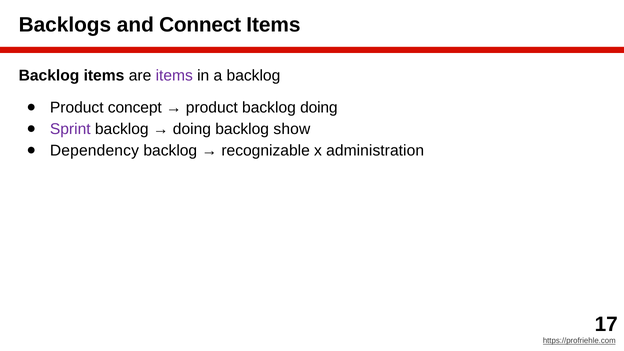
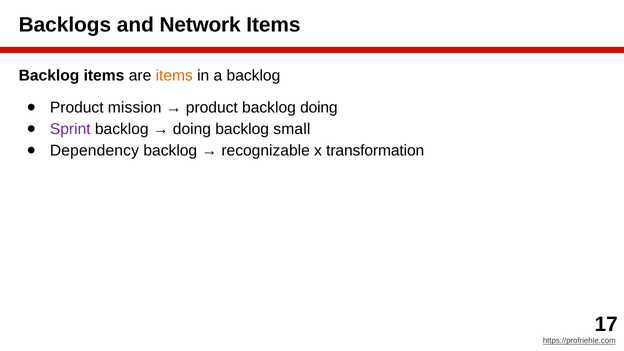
Connect: Connect -> Network (200, 25)
items colour: purple -> orange (174, 76)
concept: concept -> mission (135, 108)
show: show -> small (292, 129)
administration: administration -> transformation (375, 151)
